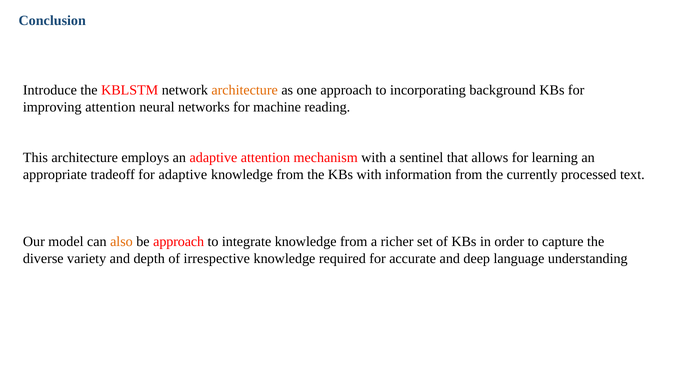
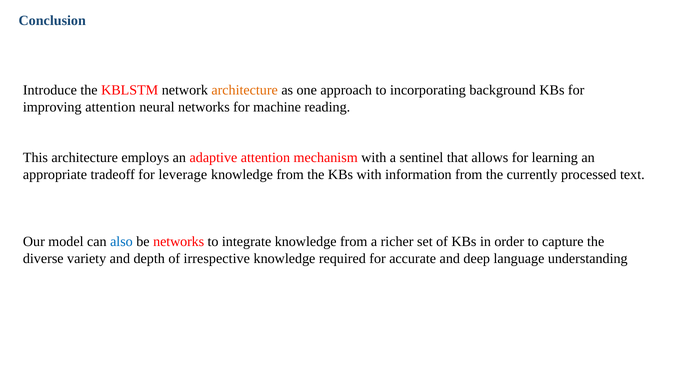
for adaptive: adaptive -> leverage (183, 175)
also colour: orange -> blue (121, 242)
be approach: approach -> networks (179, 242)
